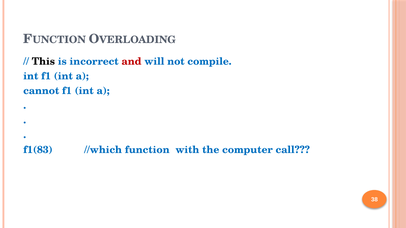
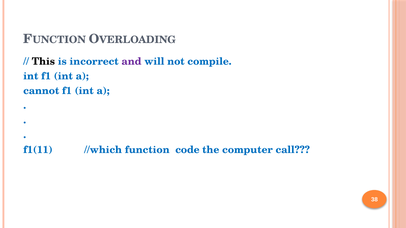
and colour: red -> purple (132, 62)
f1(83: f1(83 -> f1(11 (38, 150)
with: with -> code (187, 150)
